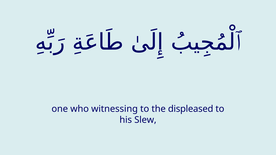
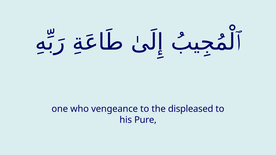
witnessing: witnessing -> vengeance (115, 109)
Slew: Slew -> Pure (145, 120)
